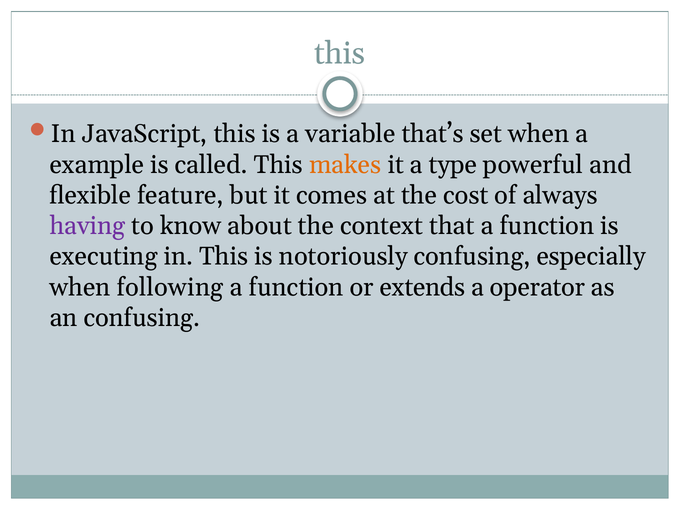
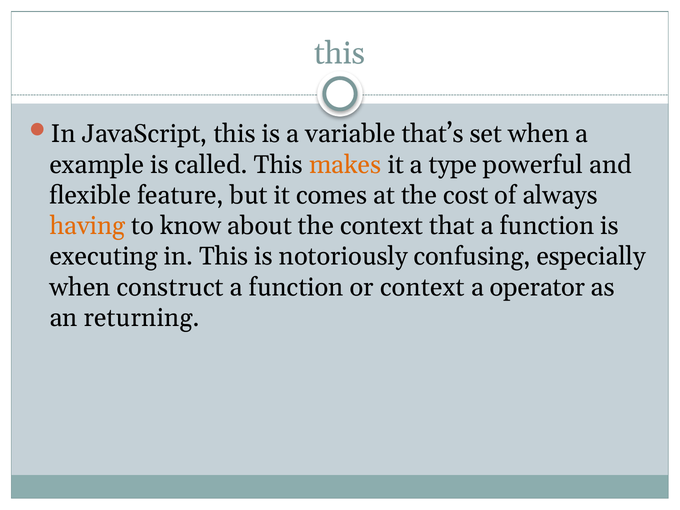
having colour: purple -> orange (87, 226)
following: following -> construct (170, 287)
or extends: extends -> context (422, 287)
an confusing: confusing -> returning (142, 318)
